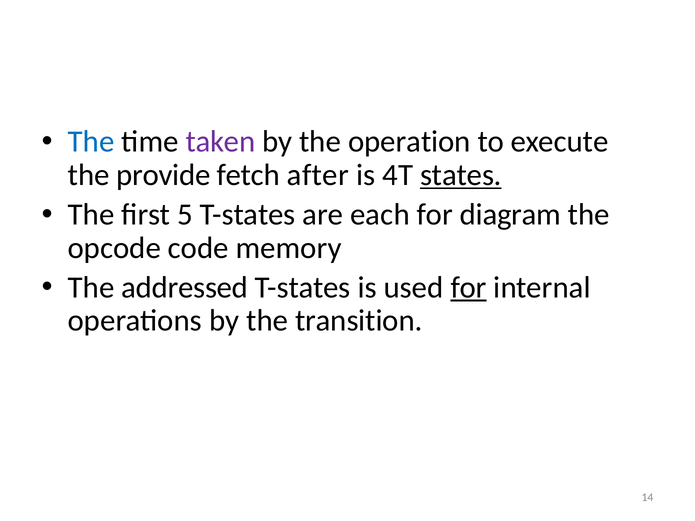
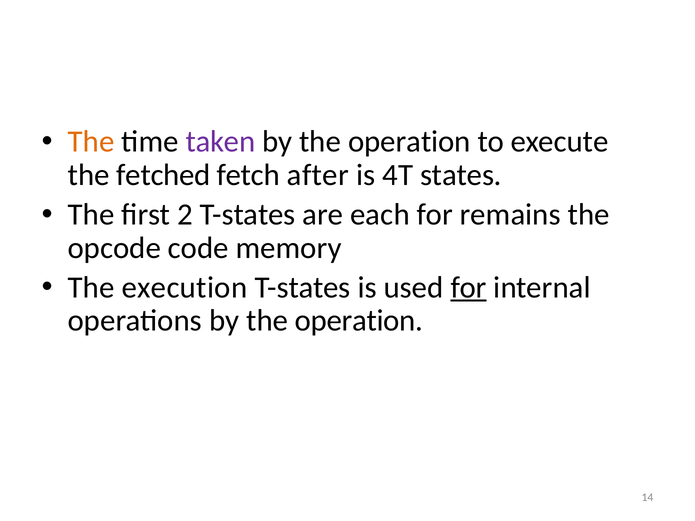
The colour: blue -> orange (91, 142)
provide: provide -> fetched (163, 175)
states underline: present -> none (461, 175)
5: 5 -> 2 (185, 215)
diagram: diagram -> remains (510, 215)
addressed: addressed -> execution (184, 288)
operations by the transition: transition -> operation (359, 321)
